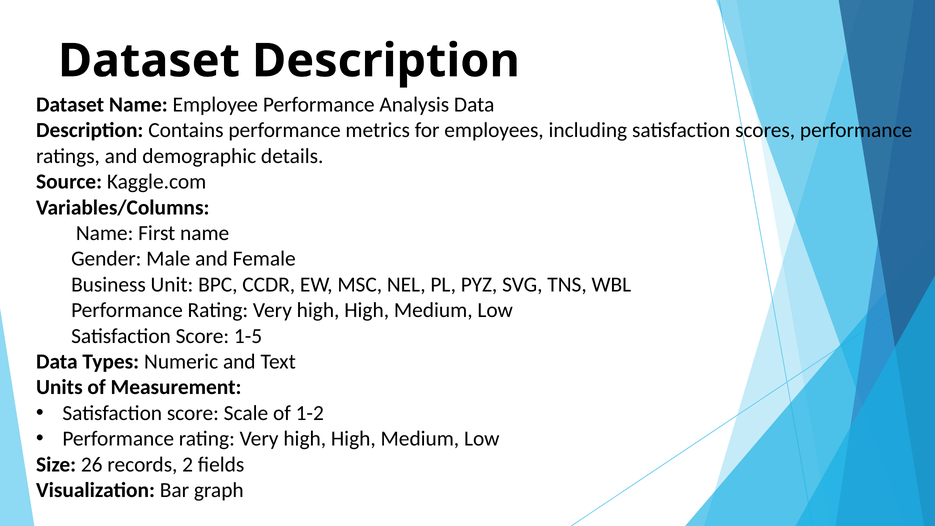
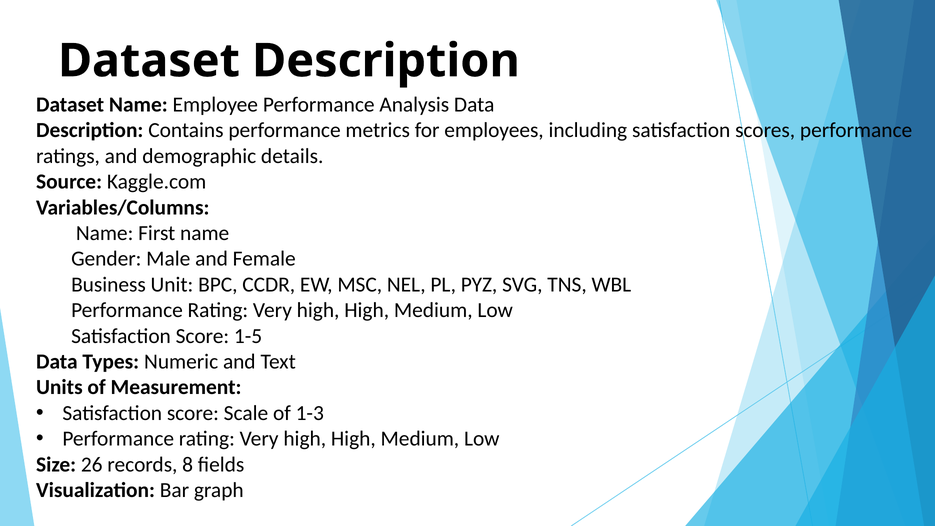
1-2: 1-2 -> 1-3 (310, 413)
2: 2 -> 8 (188, 464)
